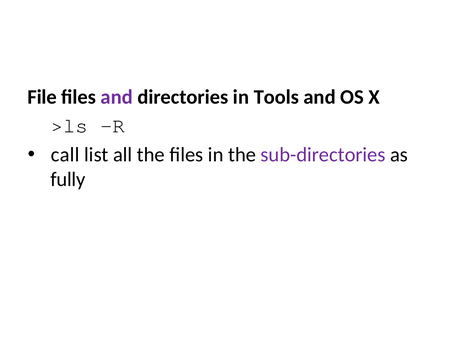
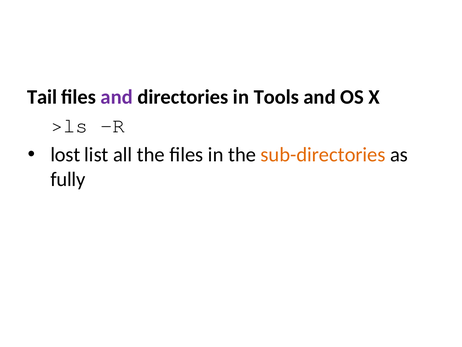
File: File -> Tail (42, 97)
call: call -> lost (65, 154)
sub-directories colour: purple -> orange (323, 154)
